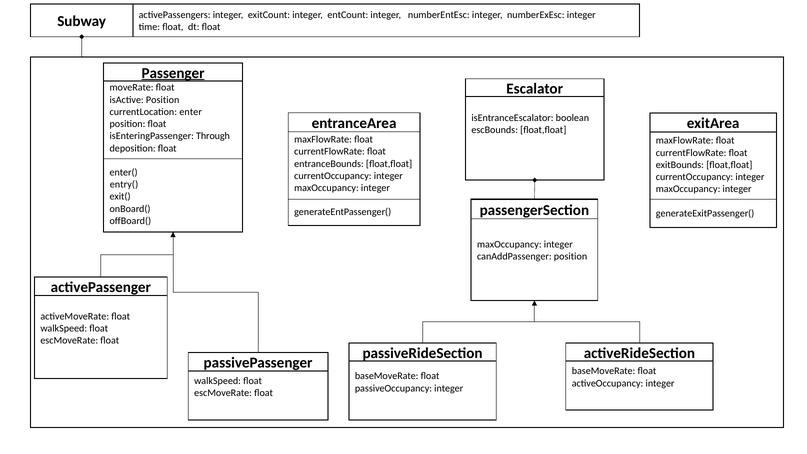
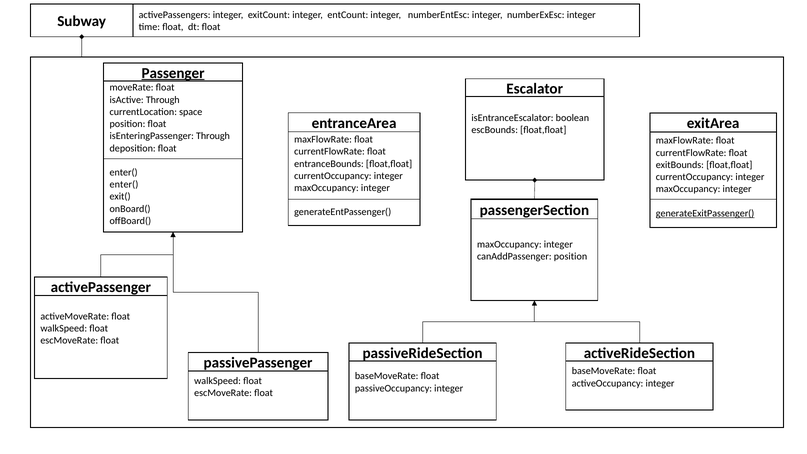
isActive Position: Position -> Through (163, 100)
enter: enter -> space (191, 112)
entry(: entry( -> enter( (124, 184)
generateExitPassenger( underline: none -> present (705, 213)
